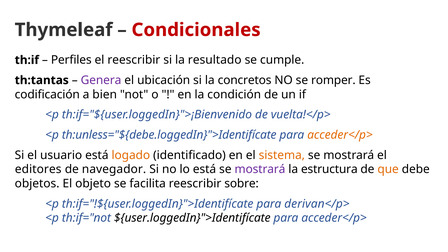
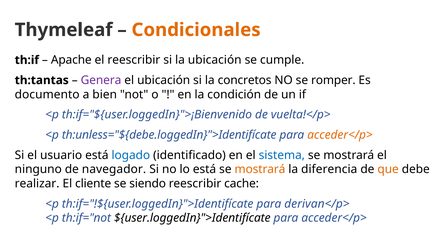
Condicionales colour: red -> orange (196, 30)
Perfiles: Perfiles -> Apache (71, 60)
la resultado: resultado -> ubicación (215, 60)
codificación: codificación -> documento (47, 94)
logado colour: orange -> blue (131, 155)
sistema colour: orange -> blue (282, 155)
editores: editores -> ninguno (38, 169)
mostrará colour: purple -> orange (260, 169)
estructura: estructura -> diferencia (329, 169)
objetos: objetos -> realizar (37, 184)
objeto: objeto -> cliente (93, 184)
facilita: facilita -> siendo (148, 184)
sobre: sobre -> cache (242, 184)
